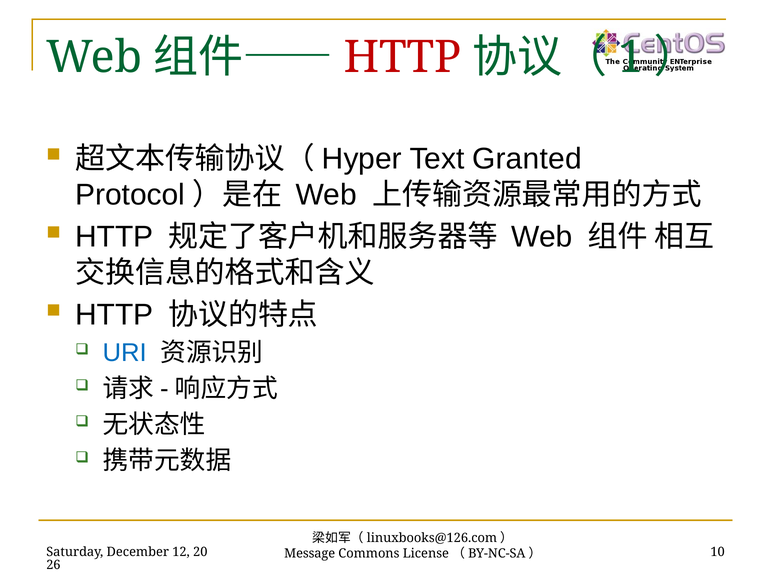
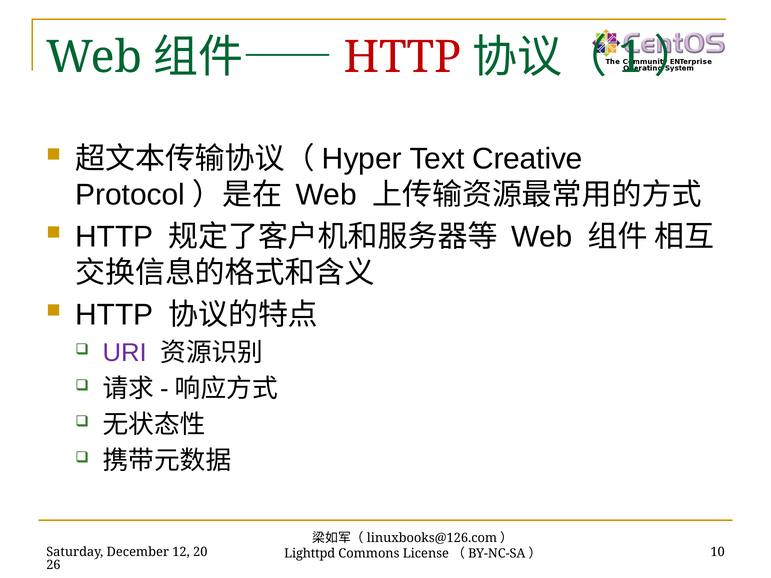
Granted: Granted -> Creative (527, 159)
URI colour: blue -> purple (125, 353)
Message: Message -> Lighttpd (310, 554)
